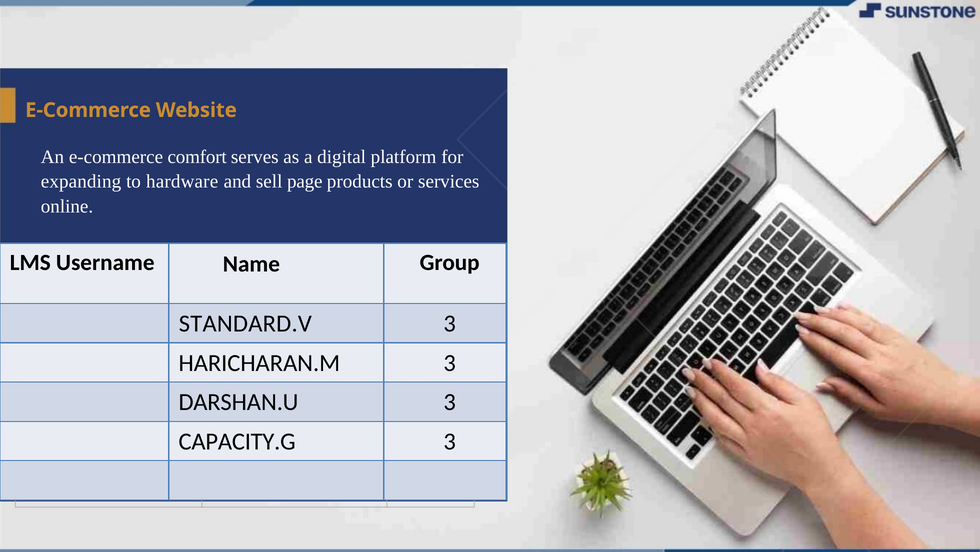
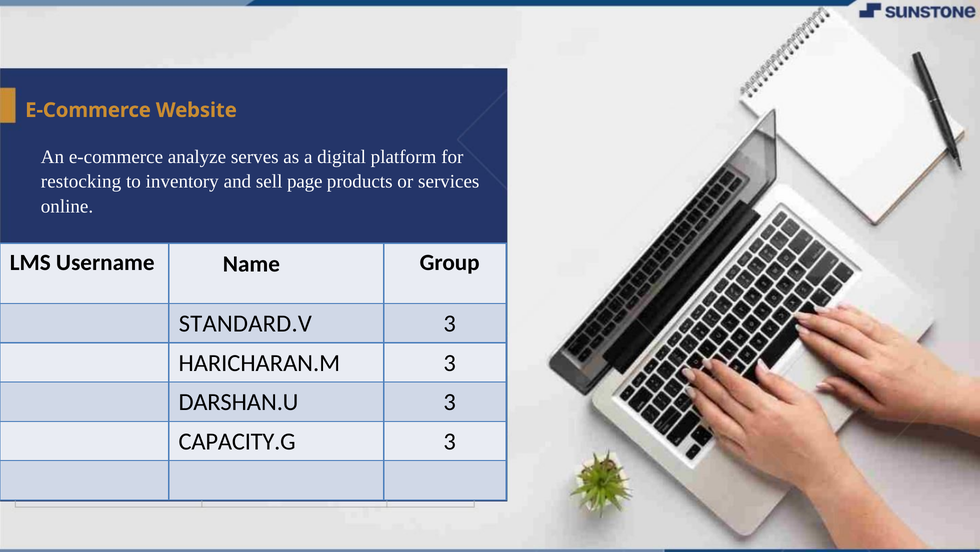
comfort: comfort -> analyze (197, 157)
expanding: expanding -> restocking (81, 181)
hardware: hardware -> inventory (182, 181)
